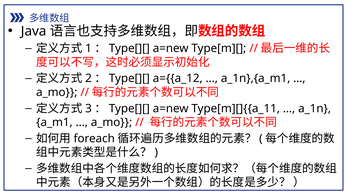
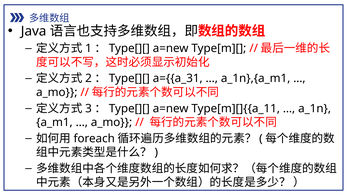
a={{a_12: a={{a_12 -> a={{a_31 (178, 78)
